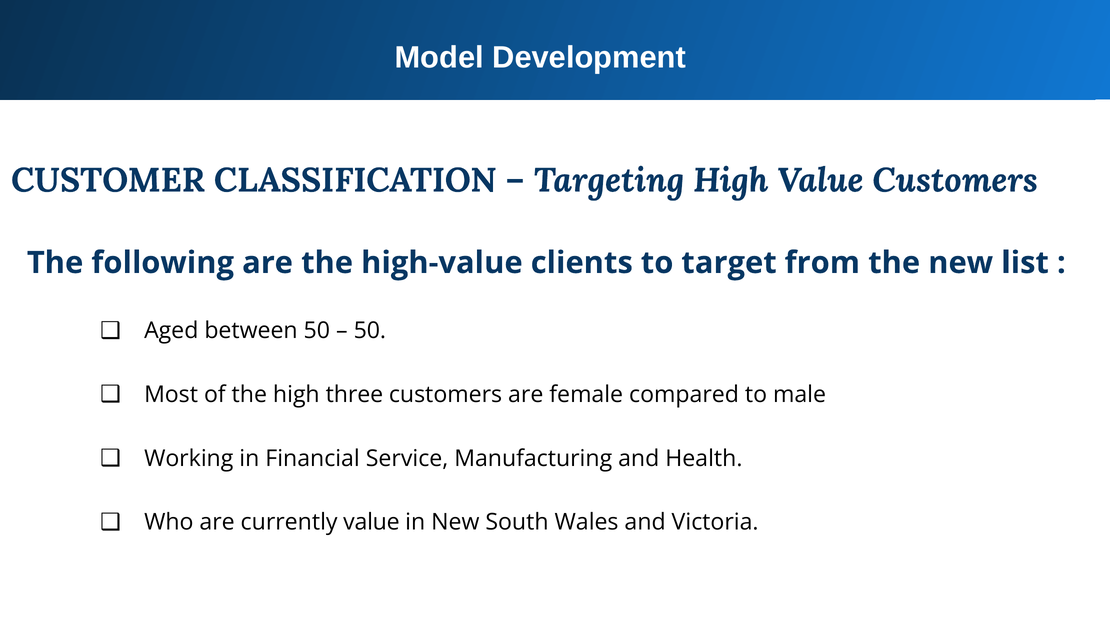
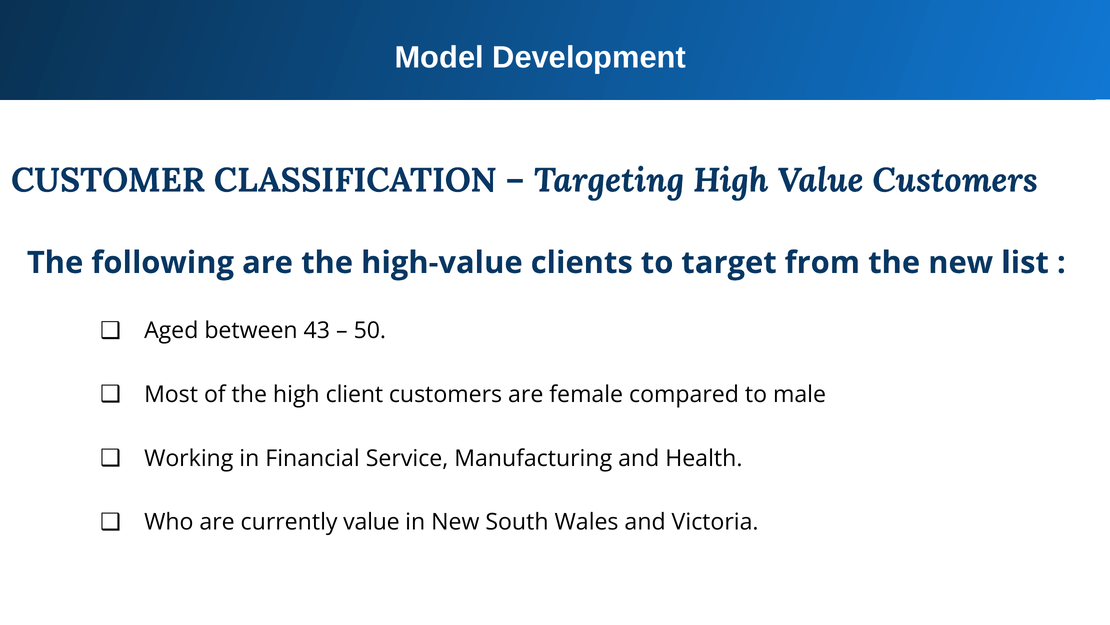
between 50: 50 -> 43 (317, 330)
three: three -> client (354, 394)
